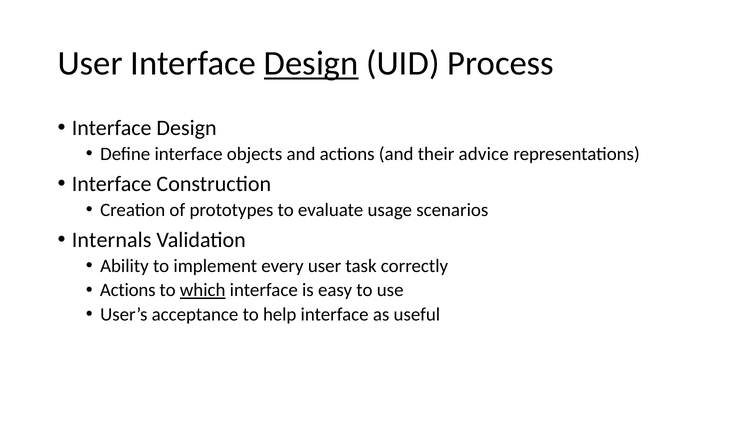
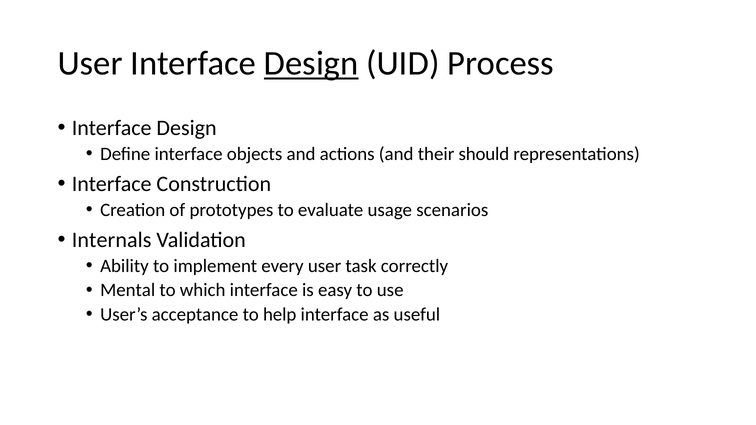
advice: advice -> should (484, 154)
Actions: Actions -> Mental (128, 290)
which underline: present -> none (203, 290)
